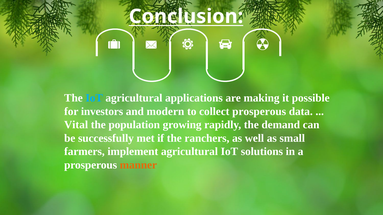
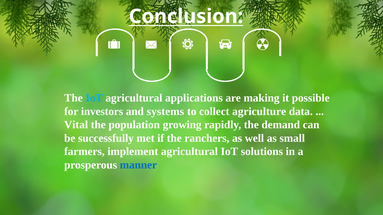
modern: modern -> systems (165, 112)
collect prosperous: prosperous -> agriculture (259, 112)
manner colour: orange -> blue (138, 165)
